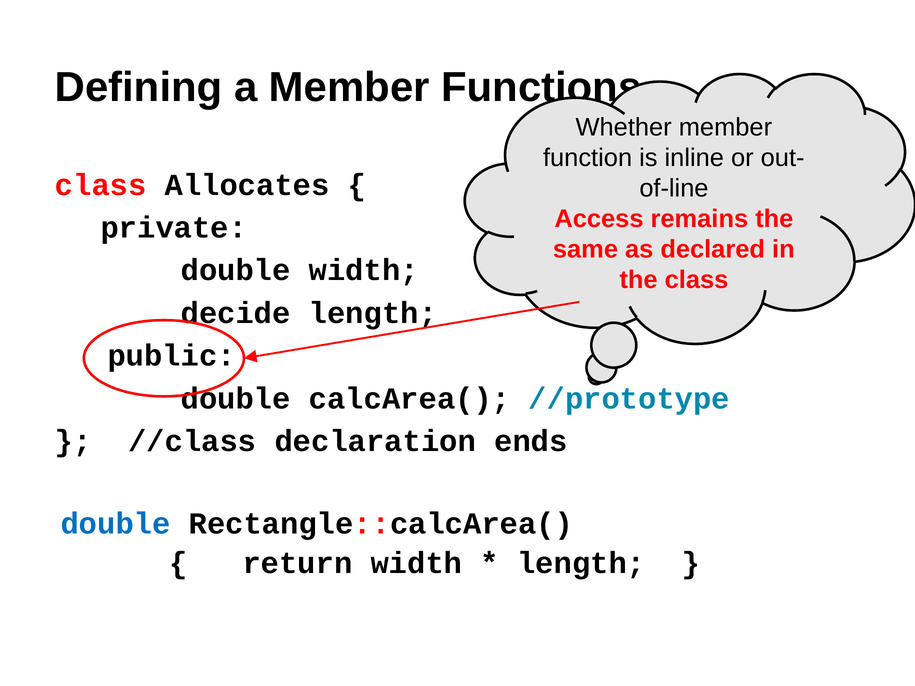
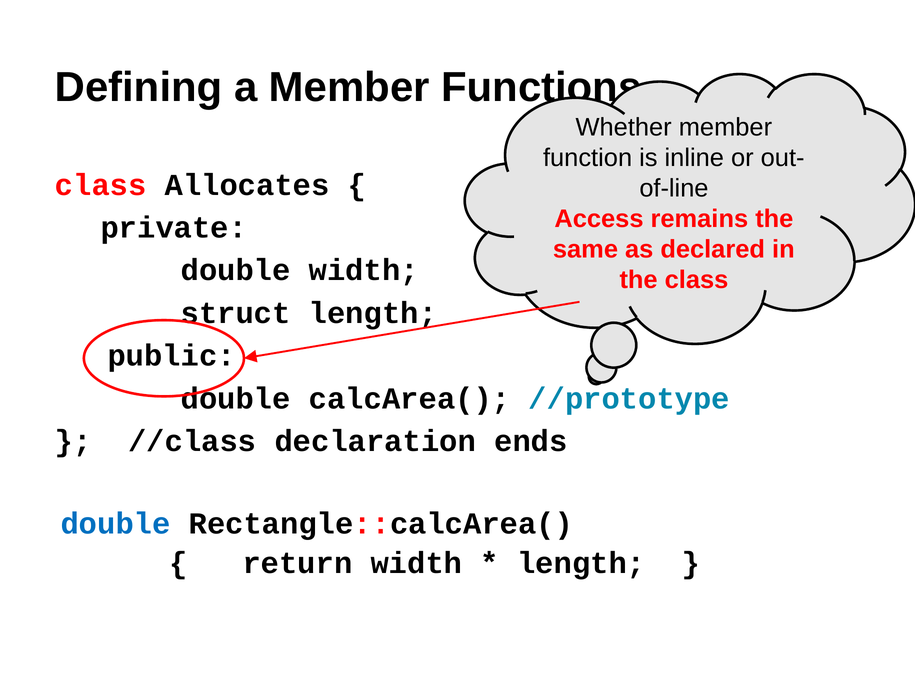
decide: decide -> struct (236, 313)
